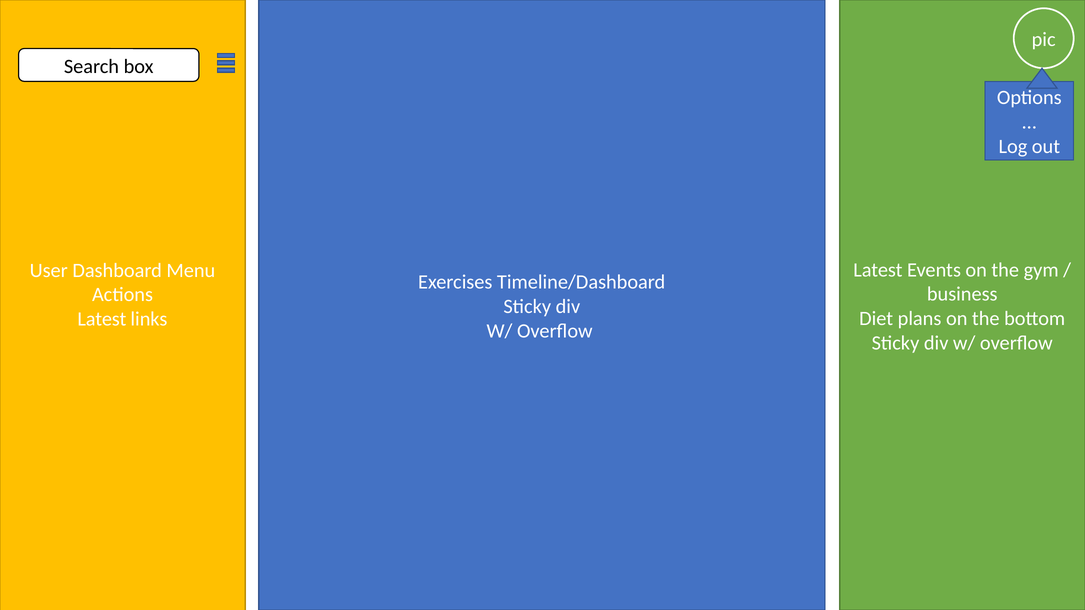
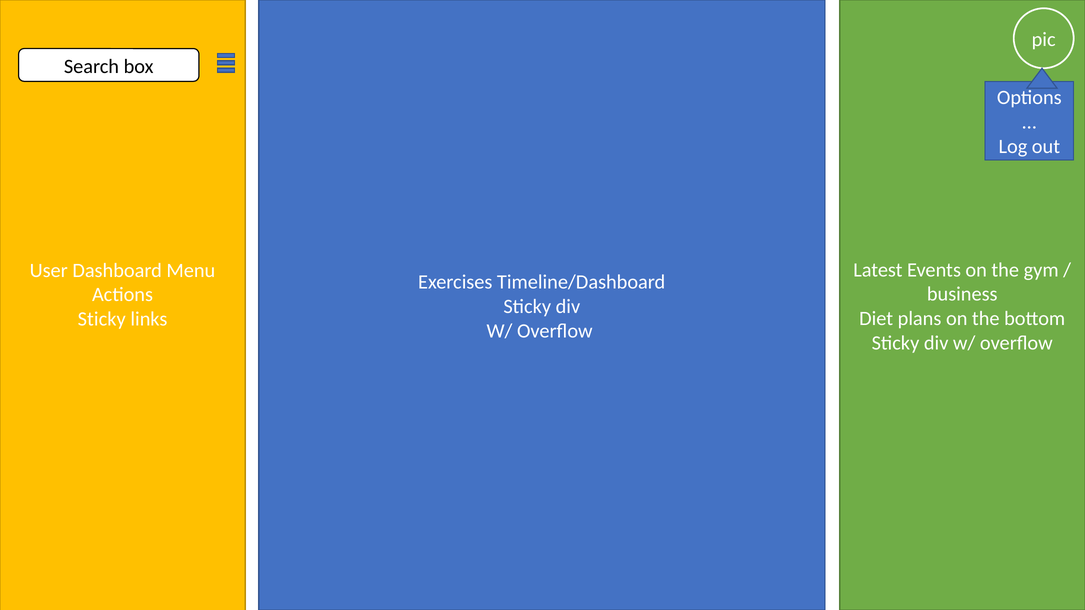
Latest: Latest -> Sticky (102, 319)
